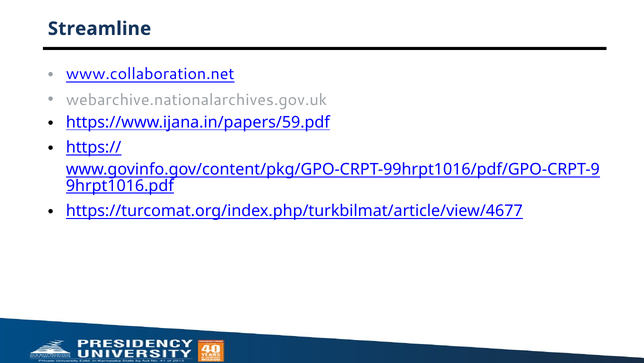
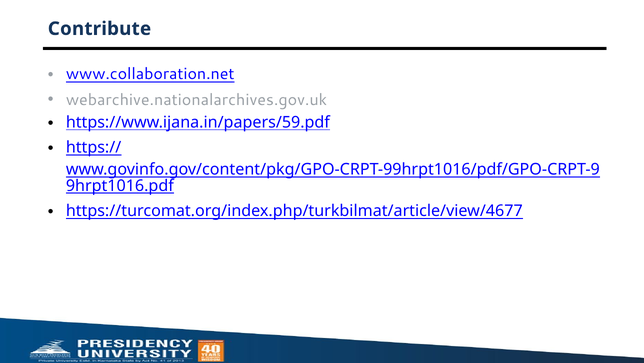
Streamline: Streamline -> Contribute (99, 29)
